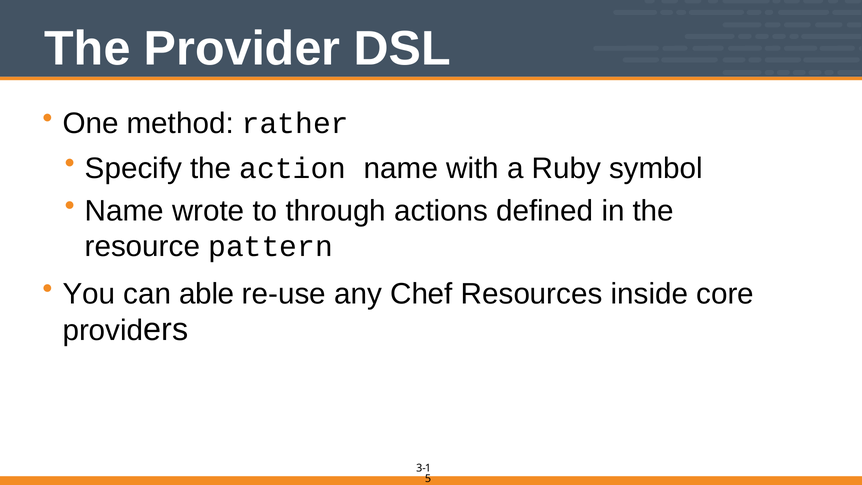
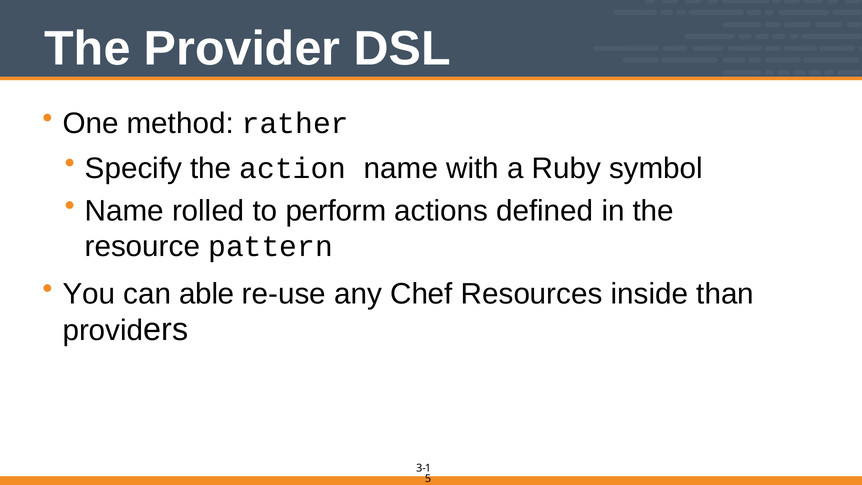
wrote: wrote -> rolled (208, 211)
through: through -> perform (336, 211)
core: core -> than (725, 294)
